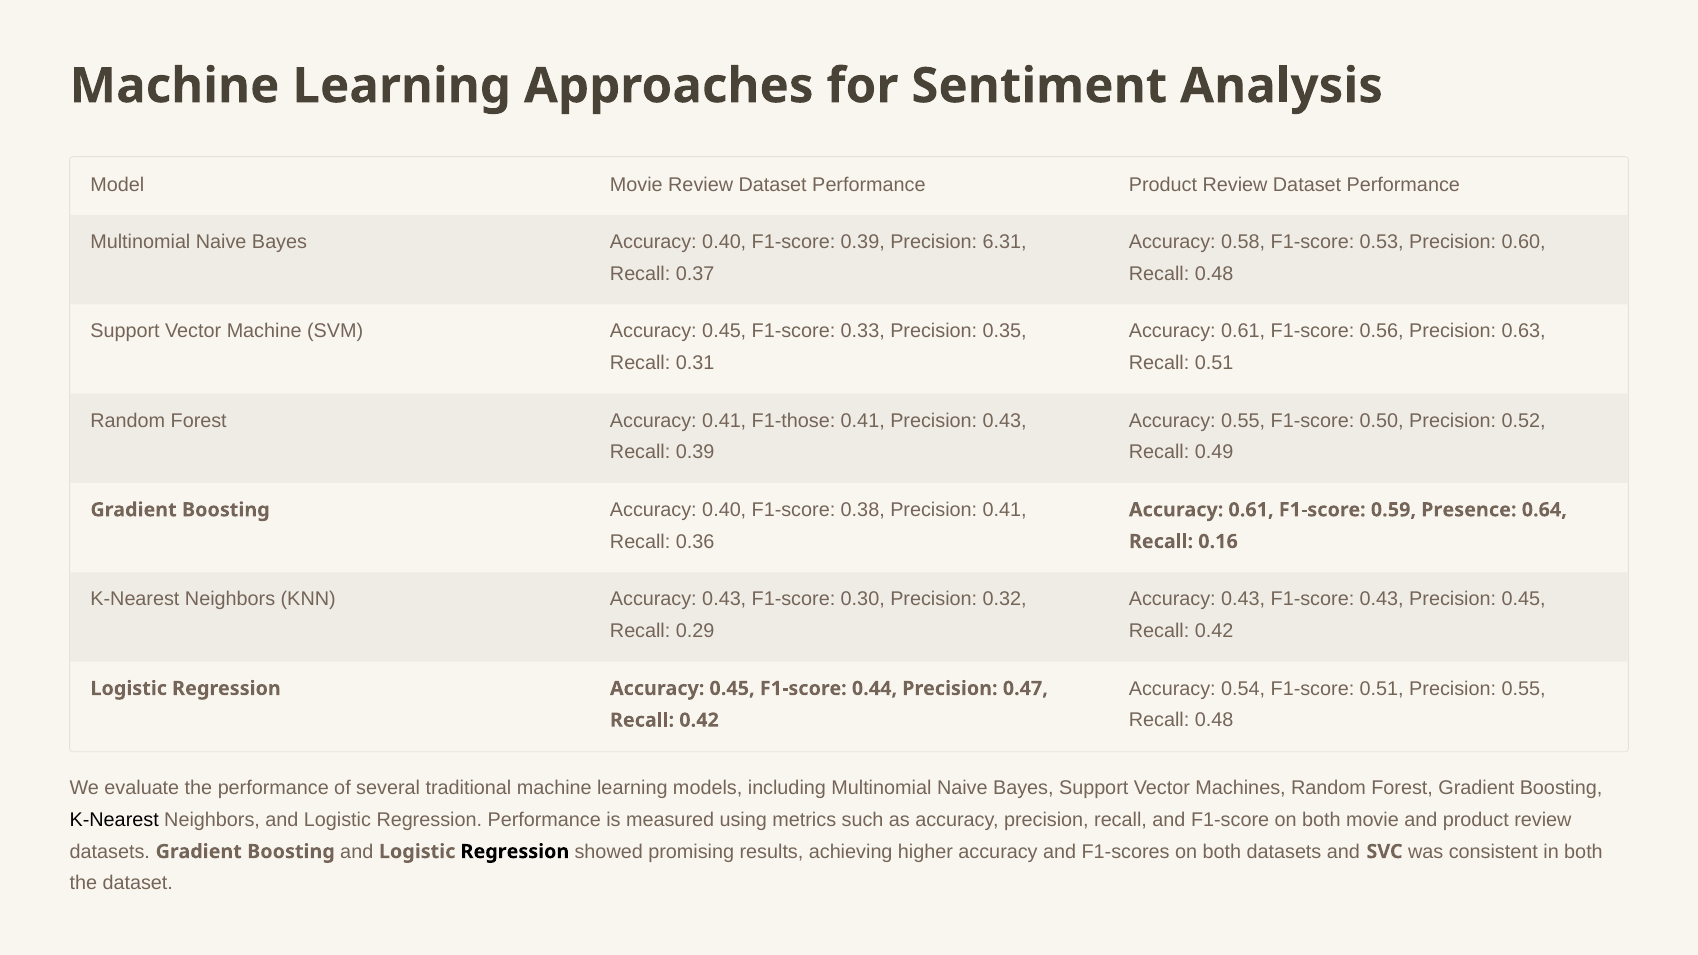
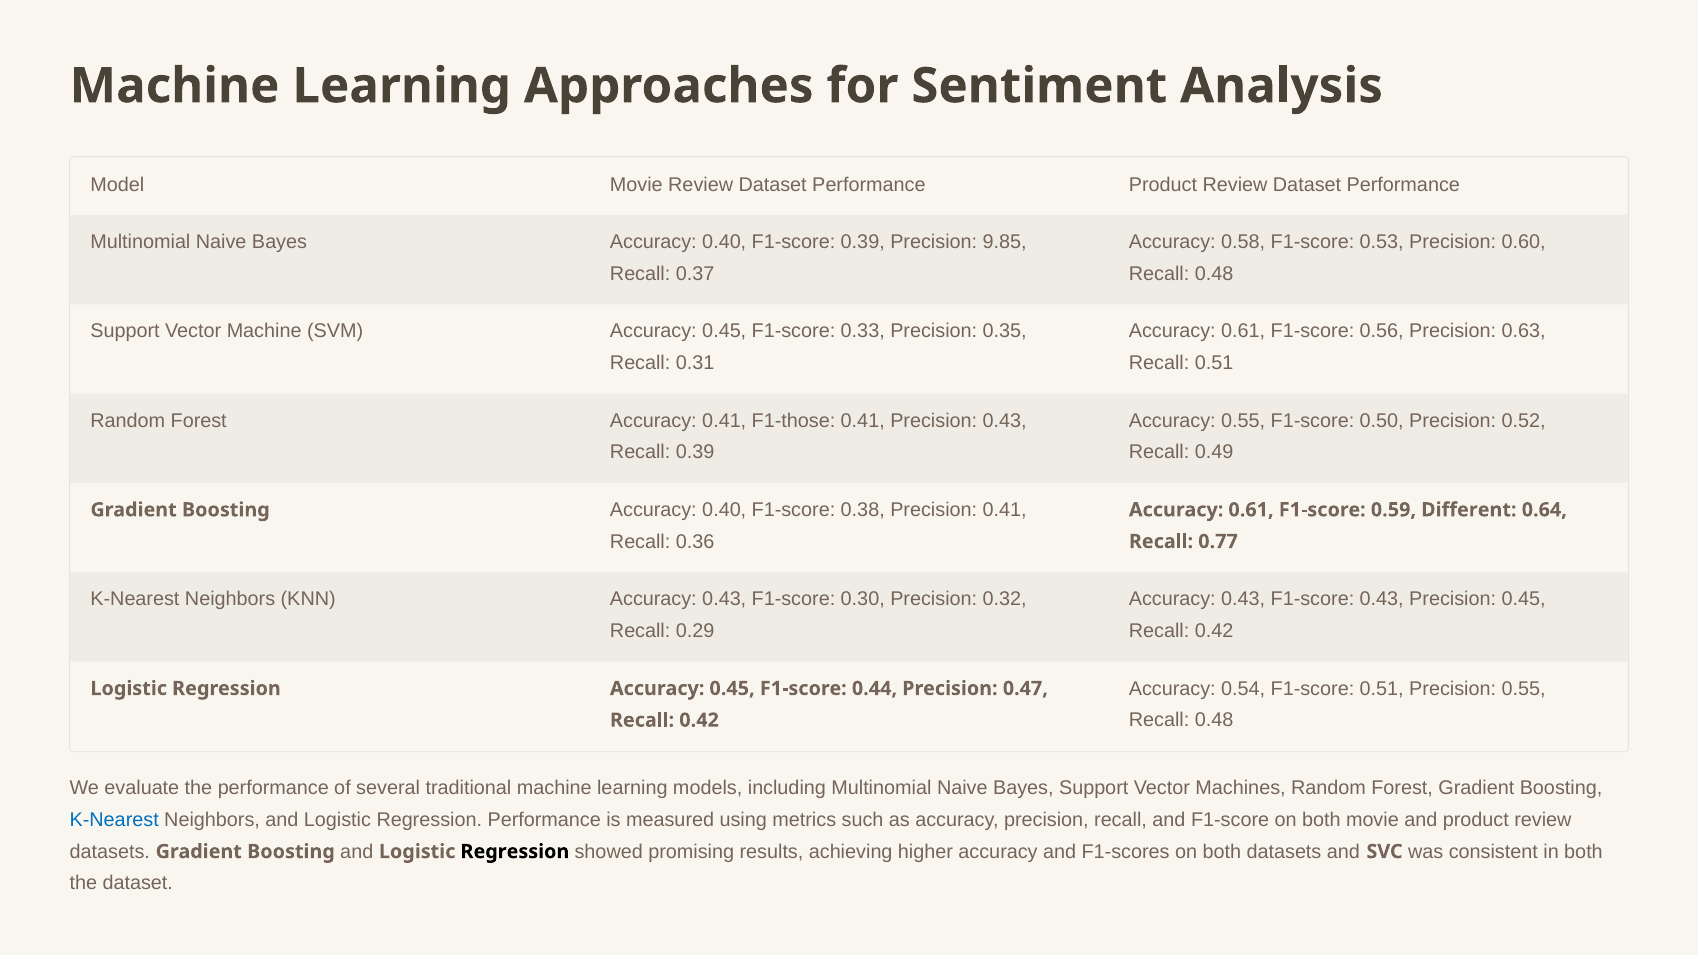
6.31: 6.31 -> 9.85 (1005, 242)
Presence: Presence -> Different (1469, 510)
0.16: 0.16 -> 0.77 (1218, 542)
K-Nearest colour: black -> blue (114, 820)
